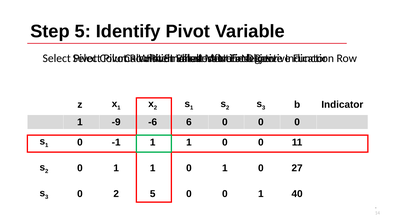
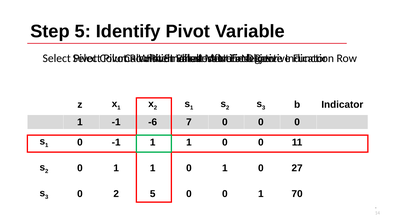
1 -9: -9 -> -1 (116, 122)
6: 6 -> 7 (189, 122)
40: 40 -> 70 (297, 194)
